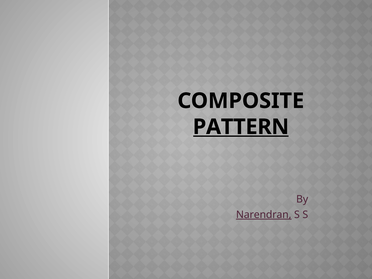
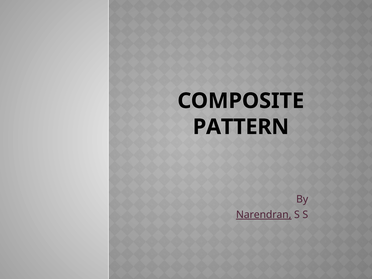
PATTERN underline: present -> none (241, 127)
